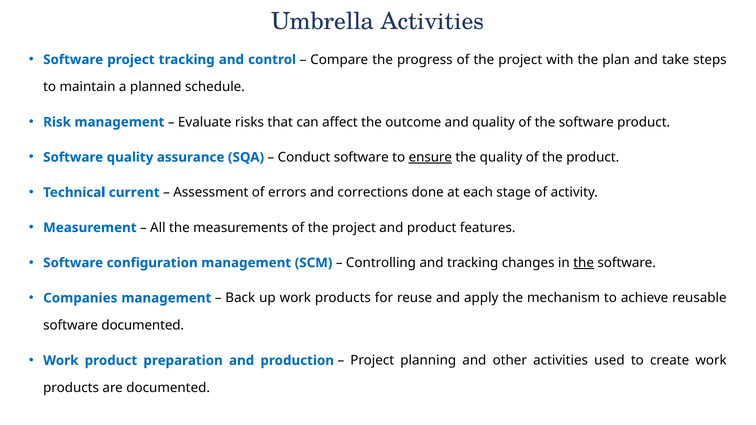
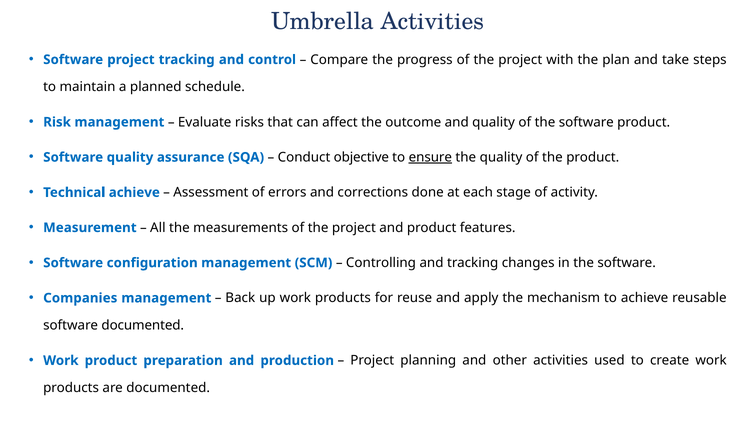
Conduct software: software -> objective (361, 157)
Technical current: current -> achieve (134, 193)
the underline: present -> none (584, 263)
